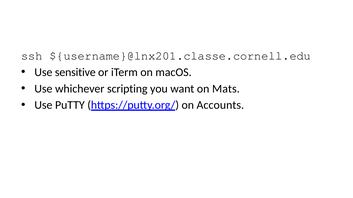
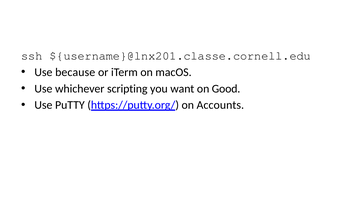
sensitive: sensitive -> because (75, 72)
Mats: Mats -> Good (226, 89)
